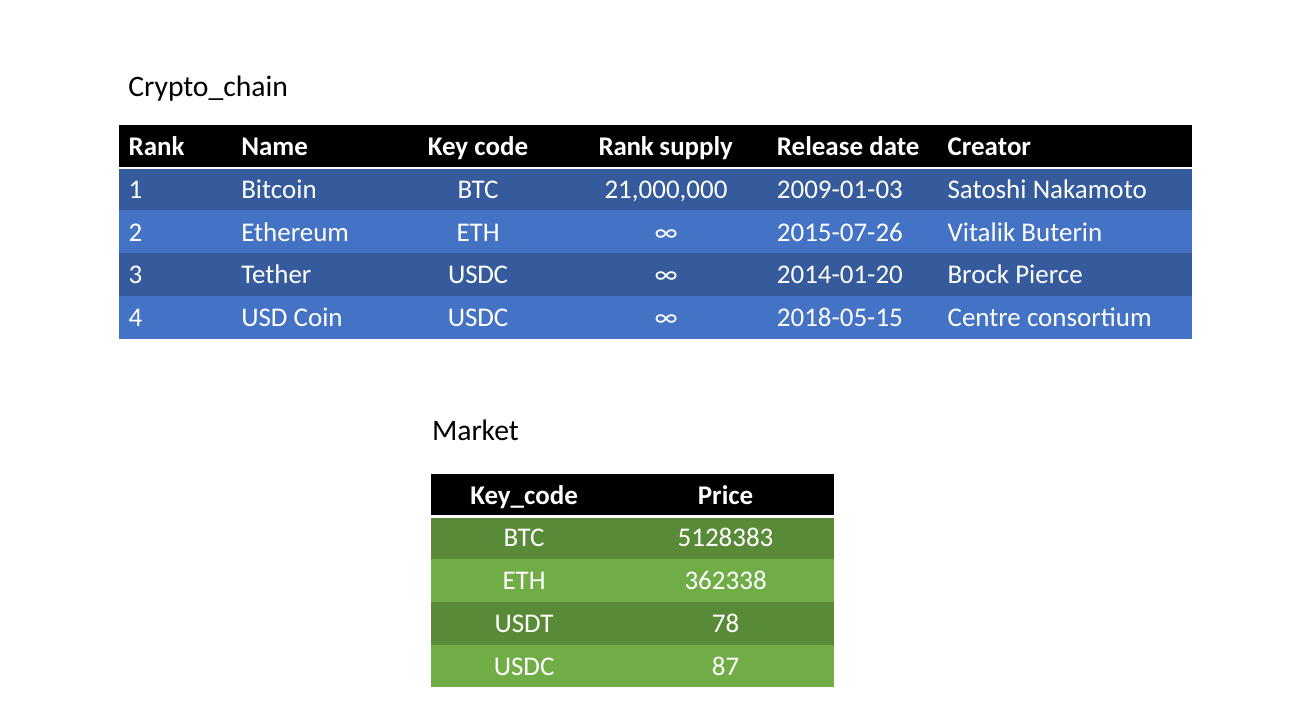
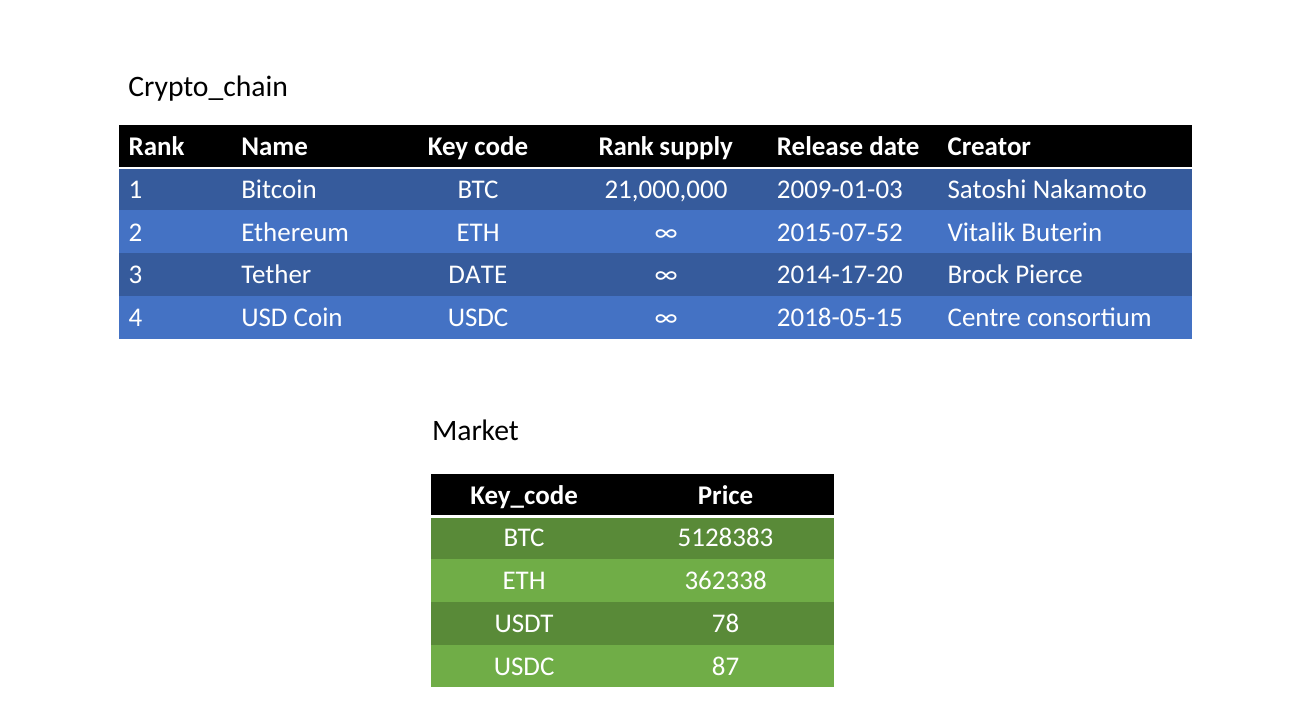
2015-07-26: 2015-07-26 -> 2015-07-52 (840, 232)
Tether USDC: USDC -> DATE (478, 275)
2014-01-20: 2014-01-20 -> 2014-17-20 (840, 275)
